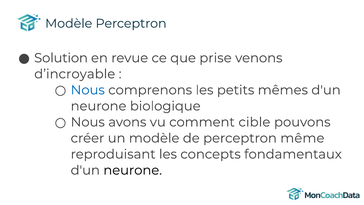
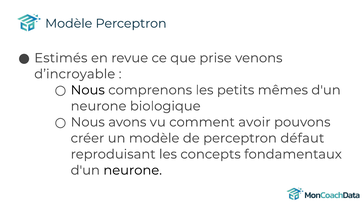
Solution: Solution -> Estimés (61, 58)
Nous colour: blue -> black (88, 90)
cible: cible -> avoir (254, 122)
même: même -> défaut (302, 138)
